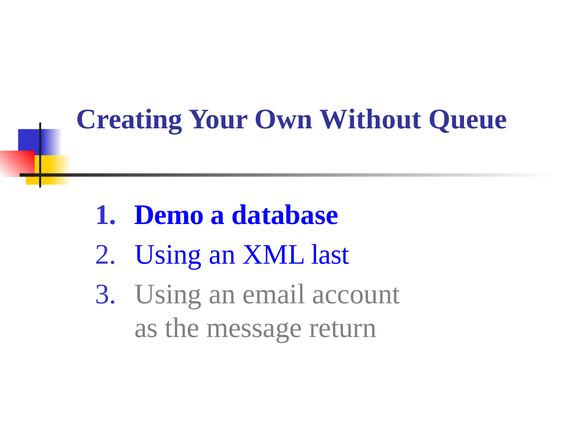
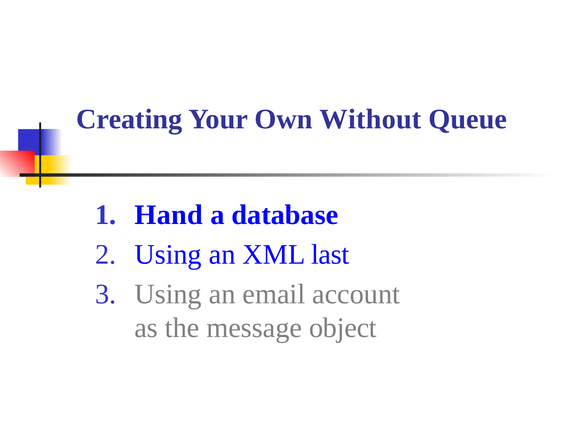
Demo: Demo -> Hand (169, 215)
return: return -> object (343, 328)
